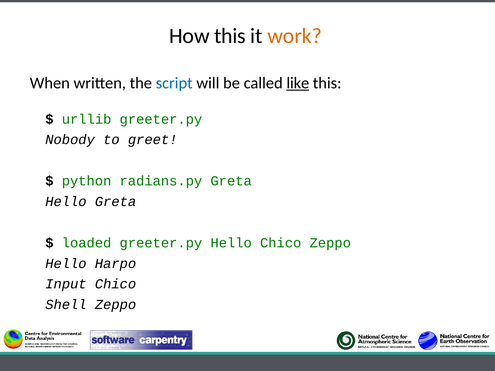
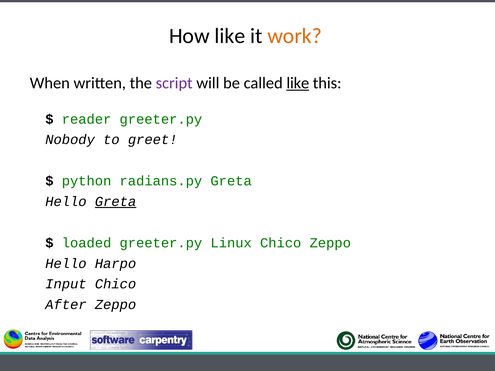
How this: this -> like (230, 36)
script colour: blue -> purple (174, 83)
urllib: urllib -> reader (87, 119)
Greta underline: none -> present (116, 202)
greeter.py Hello: Hello -> Linux (231, 243)
Shell: Shell -> After (66, 305)
